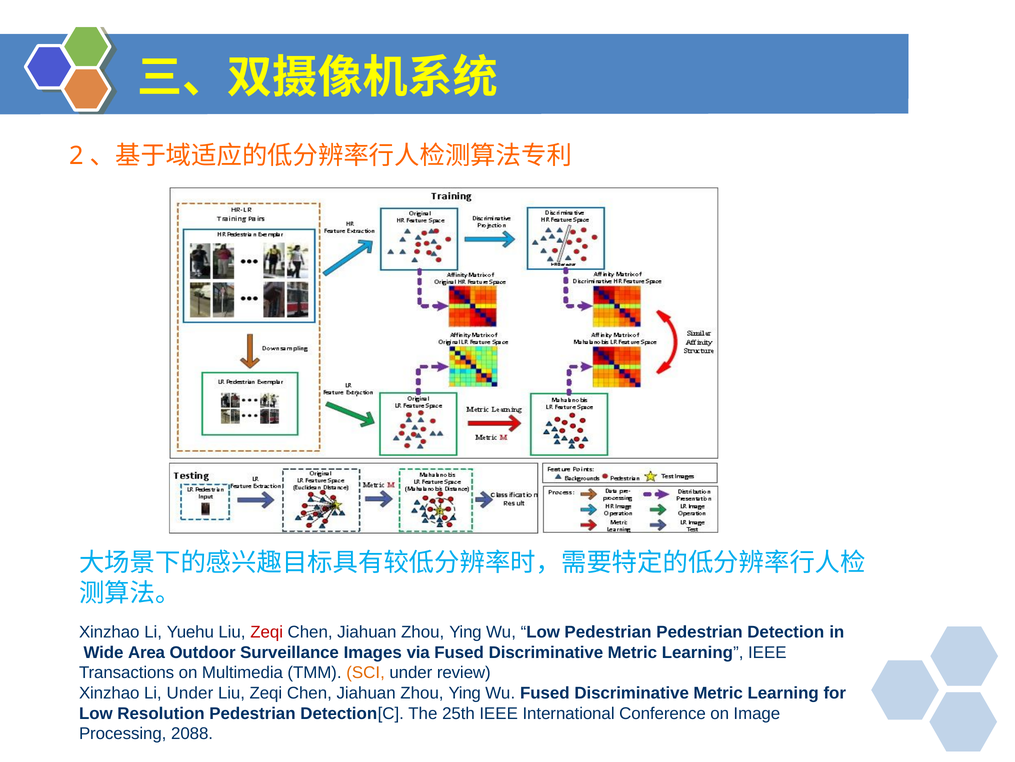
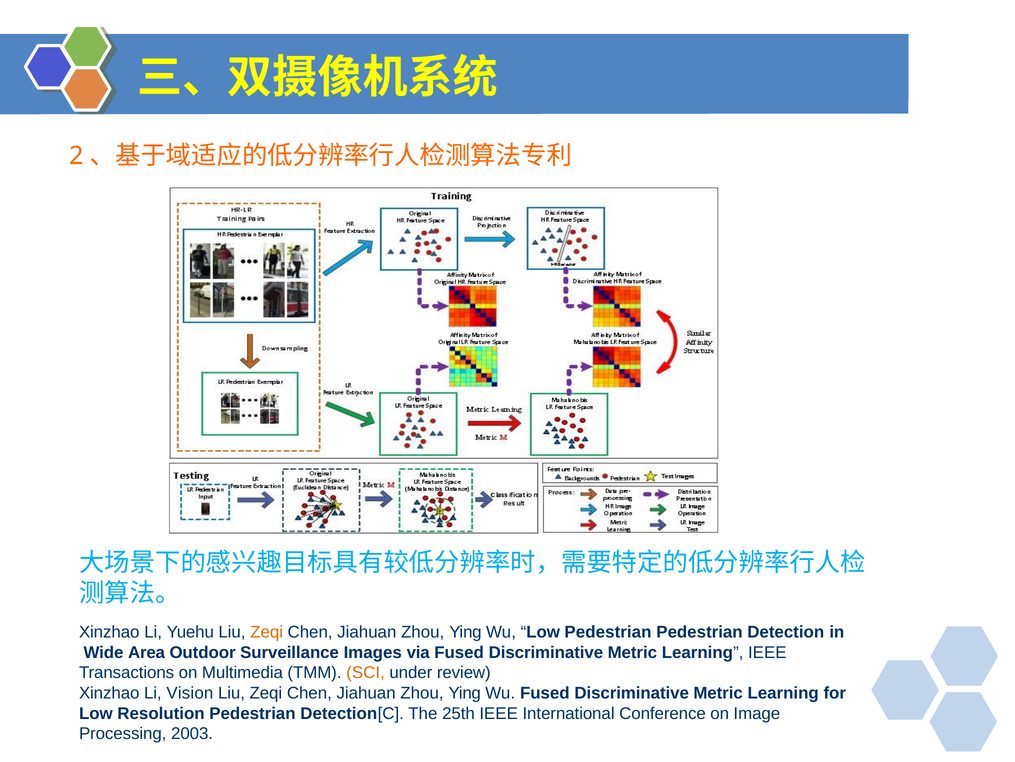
Zeqi colour: red -> orange (267, 632)
Li Under: Under -> Vision (190, 693)
2088: 2088 -> 2003 (192, 733)
